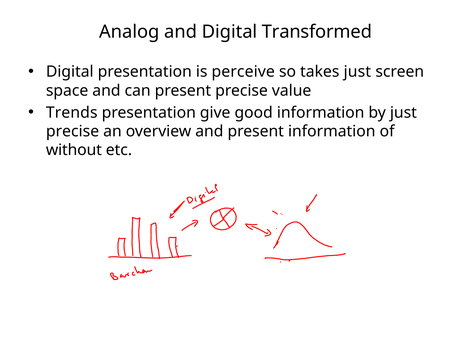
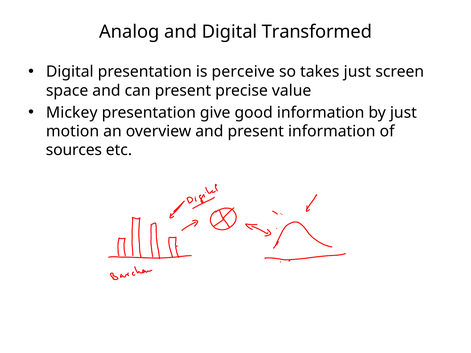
Trends: Trends -> Mickey (72, 113)
precise: precise -> motion (73, 131)
without: without -> sources (74, 150)
